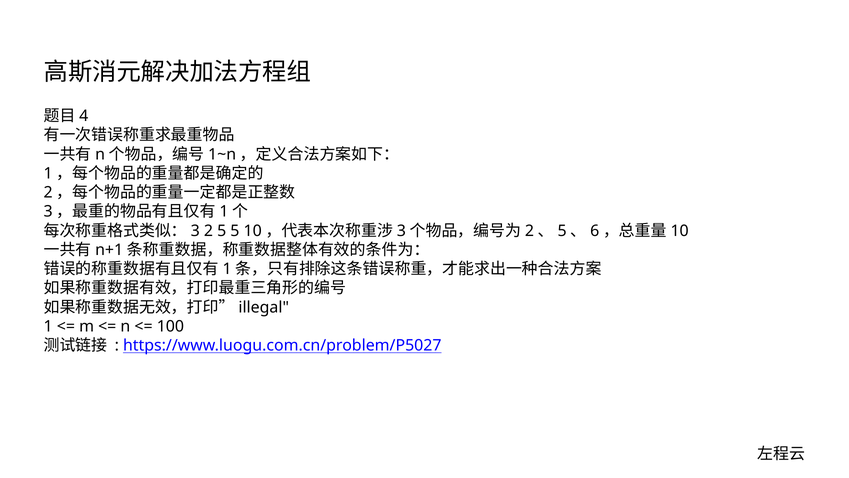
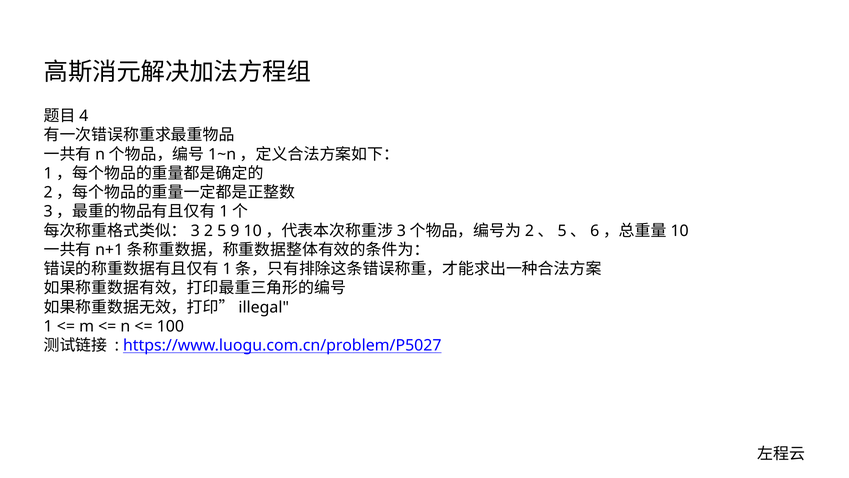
5 5: 5 -> 9 (235, 231)
